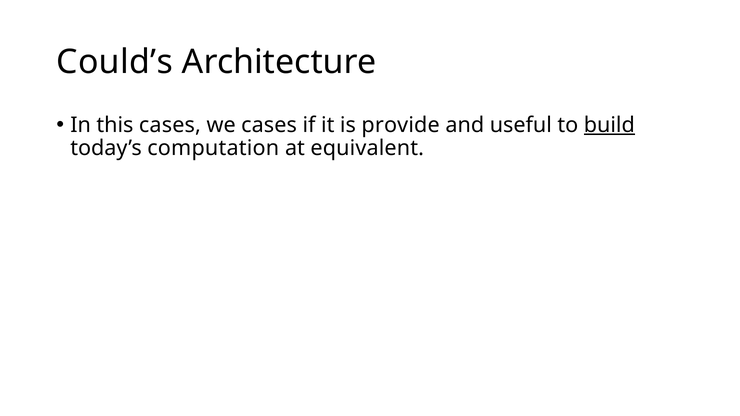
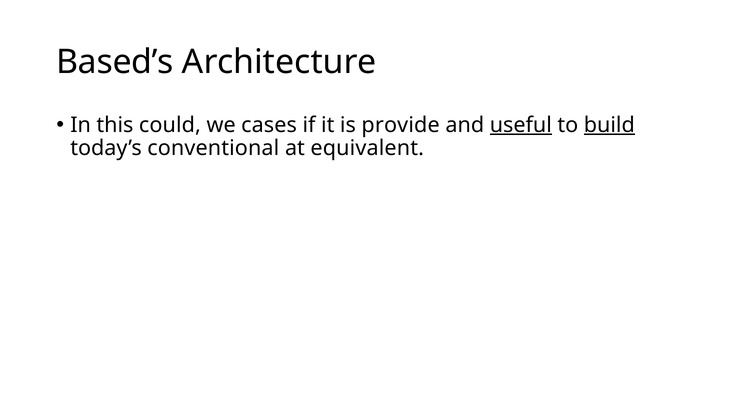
Could’s: Could’s -> Based’s (115, 62)
this cases: cases -> could (170, 125)
useful underline: none -> present (521, 125)
computation: computation -> conventional (213, 148)
